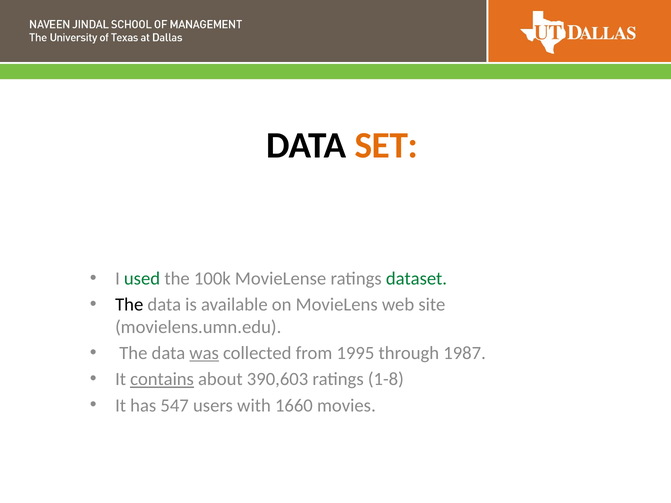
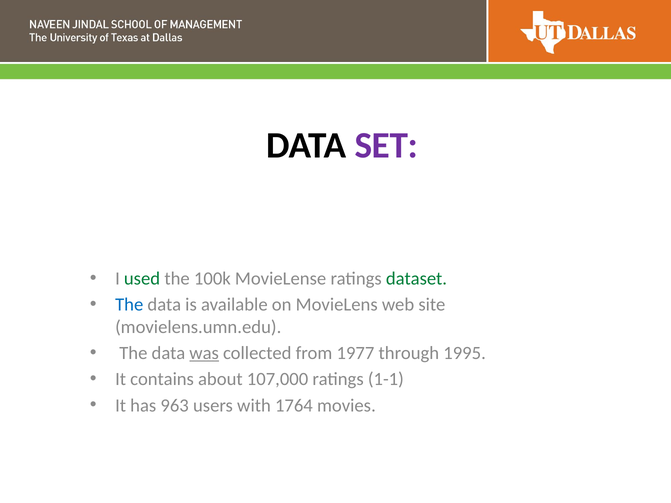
SET colour: orange -> purple (386, 146)
The colour: black -> blue (129, 305)
1995: 1995 -> 1977 (355, 353)
1987: 1987 -> 1995 (465, 353)
contains underline: present -> none (162, 379)
390,603: 390,603 -> 107,000 (278, 379)
1-8: 1-8 -> 1-1 (386, 379)
547: 547 -> 963 (175, 406)
1660: 1660 -> 1764 (294, 406)
